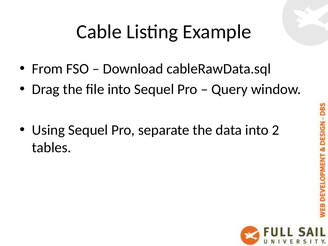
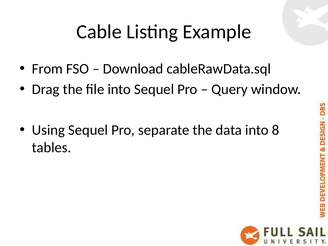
2: 2 -> 8 (276, 130)
